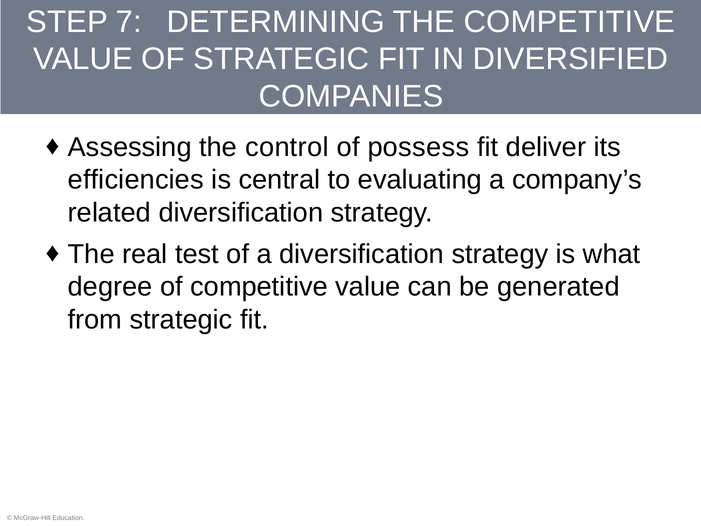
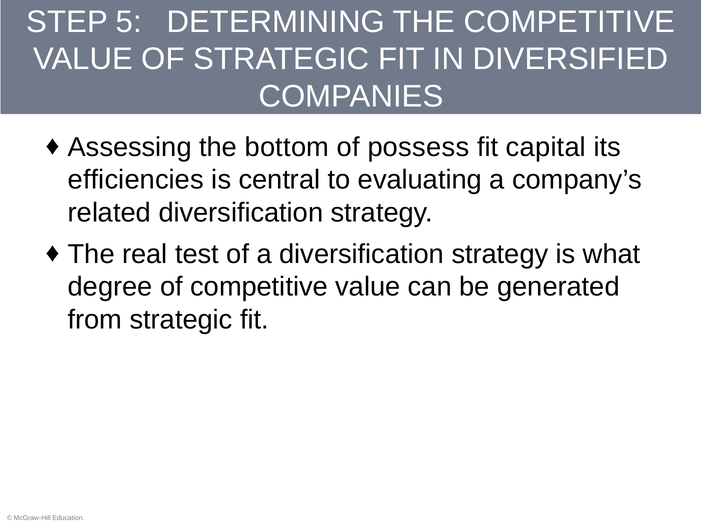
7: 7 -> 5 (129, 22)
control: control -> bottom (287, 147)
deliver: deliver -> capital (546, 147)
